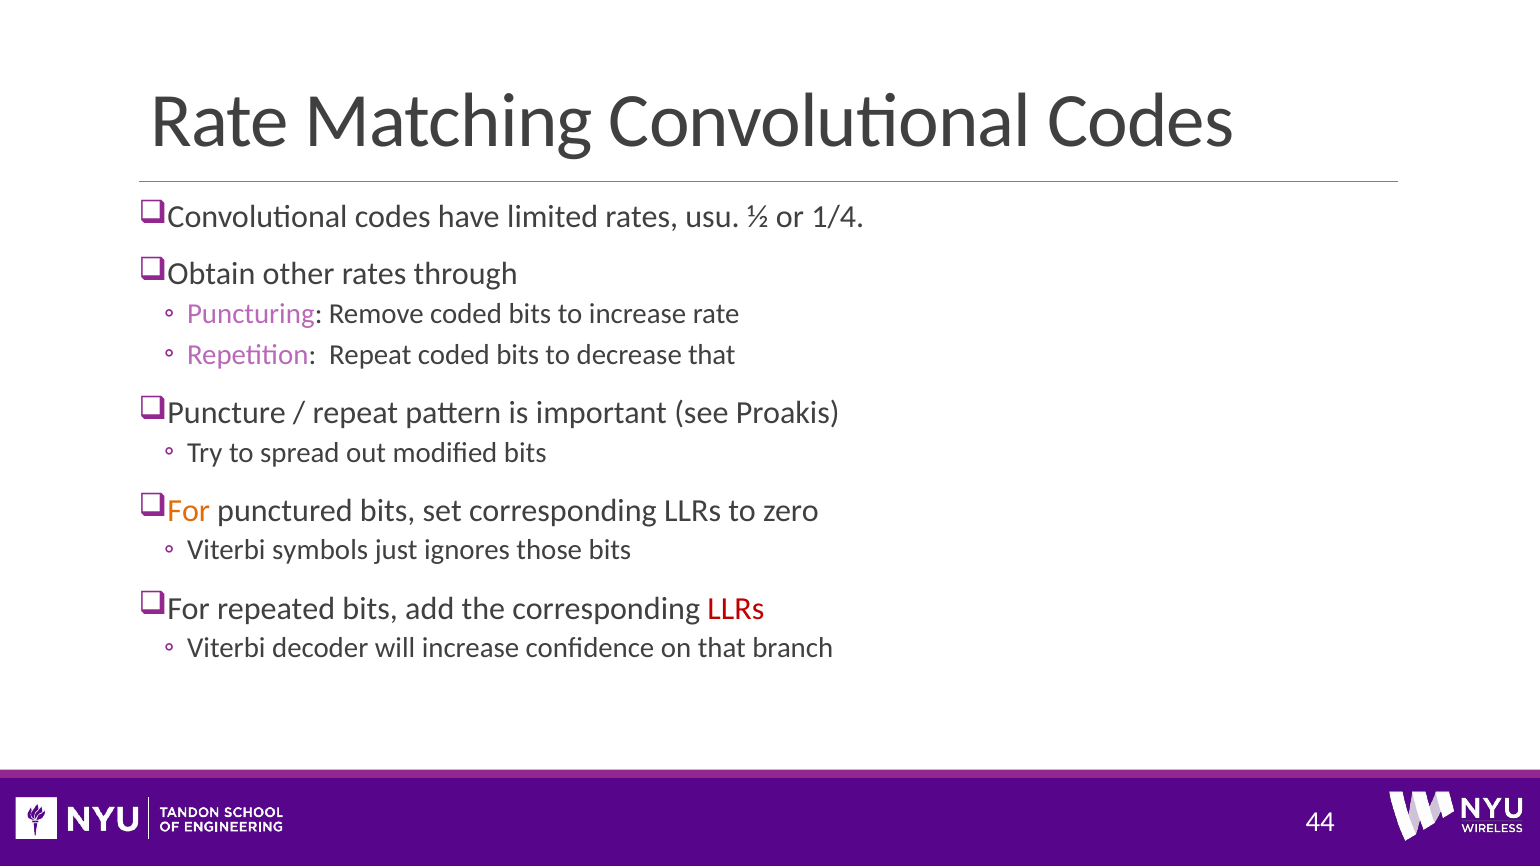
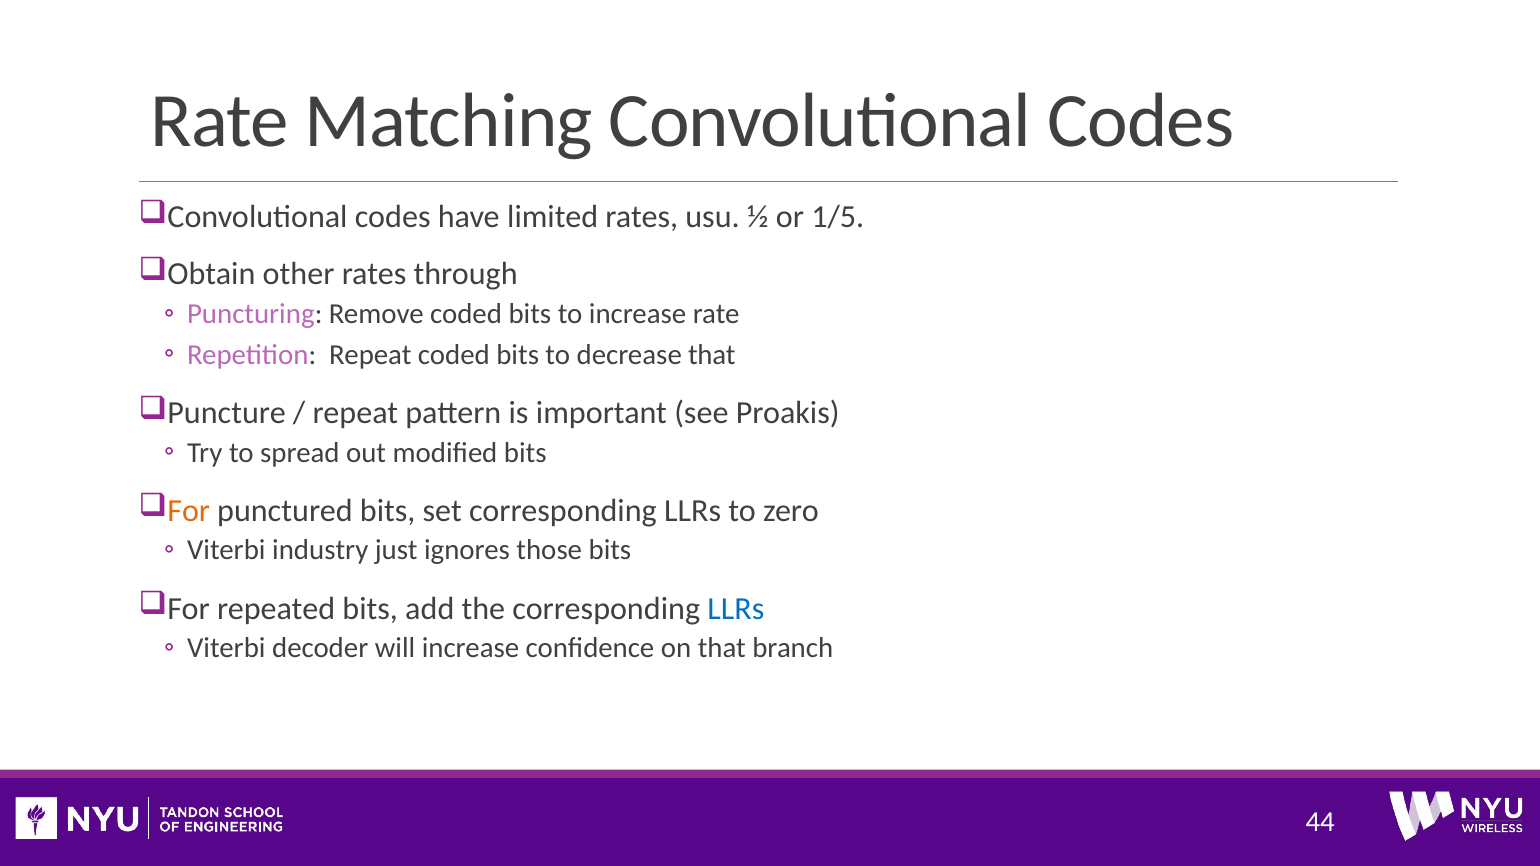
1/4: 1/4 -> 1/5 (838, 217)
symbols: symbols -> industry (320, 551)
LLRs colour: red -> blue (736, 609)
